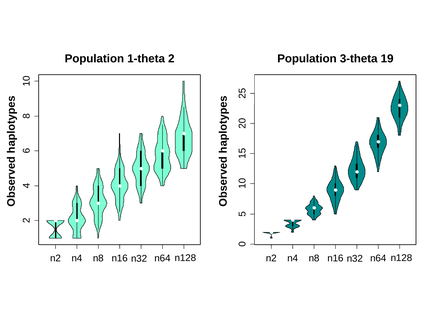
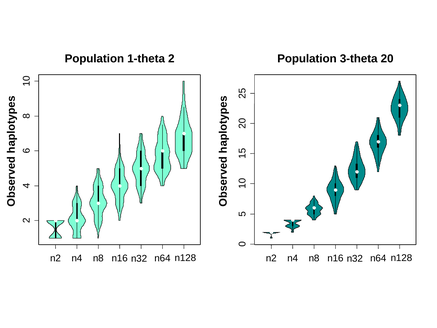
19: 19 -> 20 (387, 59)
